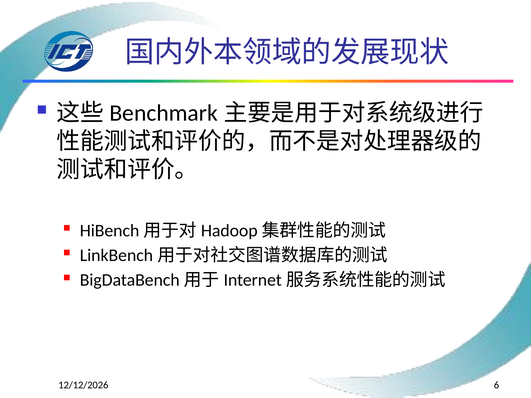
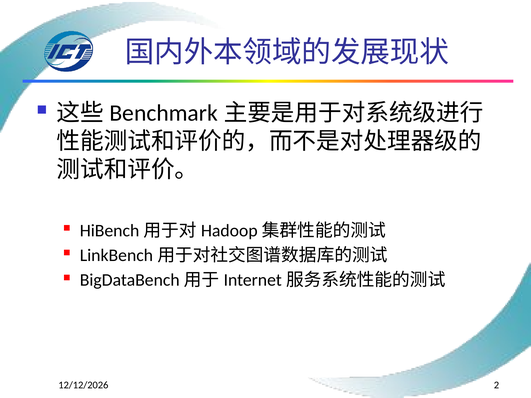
6: 6 -> 2 (497, 385)
